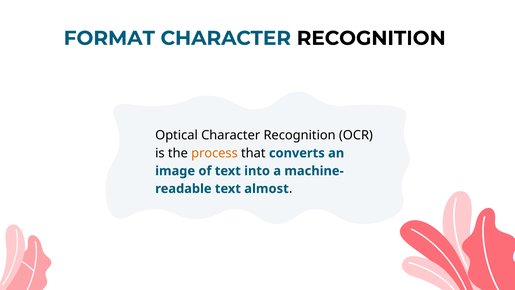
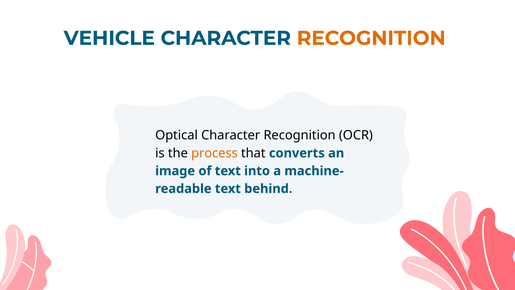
FORMAT: FORMAT -> VEHICLE (109, 38)
RECOGNITION colour: black -> orange (371, 38)
almost: almost -> behind (267, 189)
